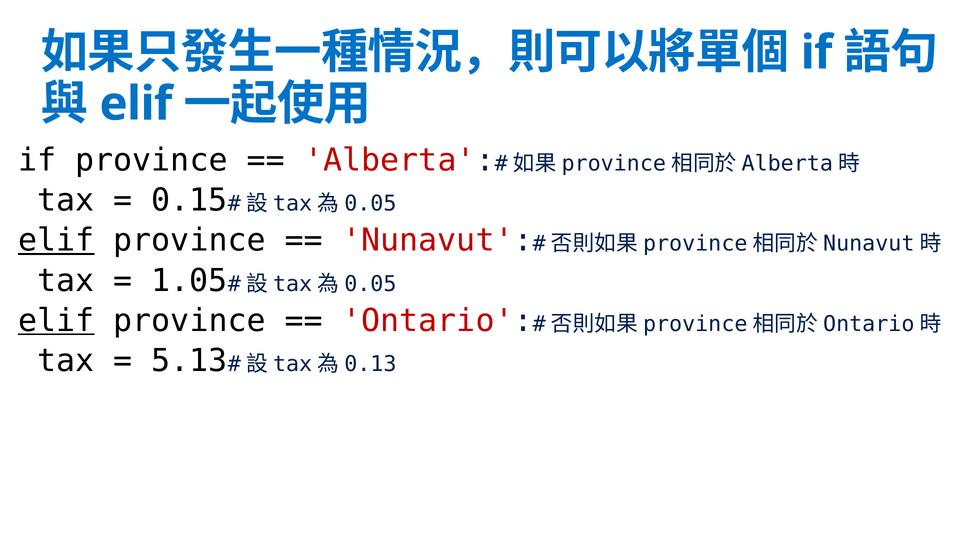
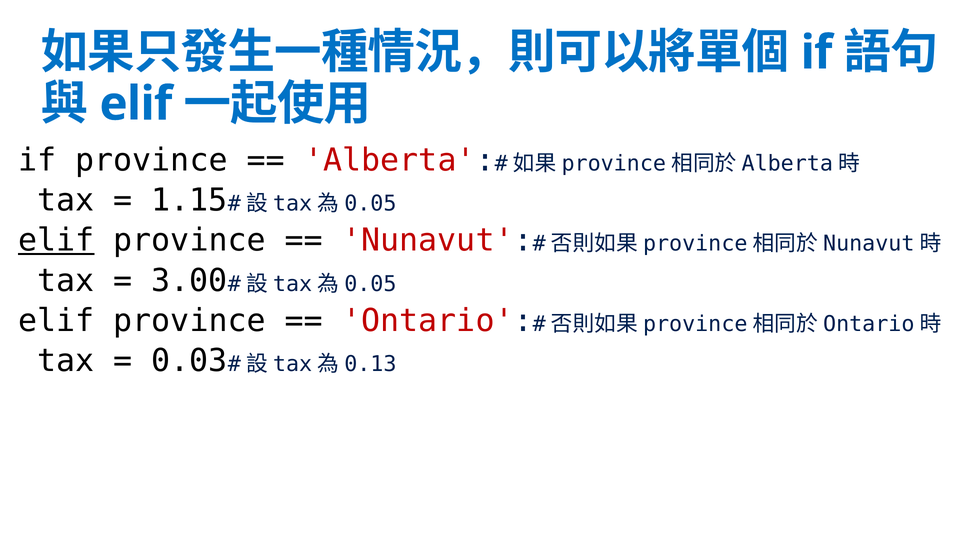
0.15: 0.15 -> 1.15 (189, 201)
1.05: 1.05 -> 3.00 (189, 281)
elif underline: present -> none (56, 321)
5.13: 5.13 -> 0.03 (189, 361)
